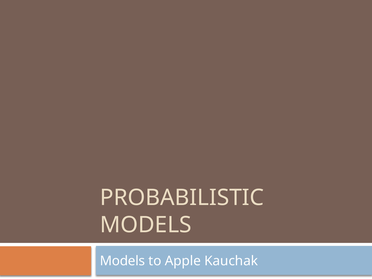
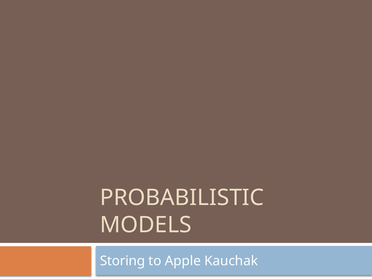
Models: Models -> Storing (122, 261)
